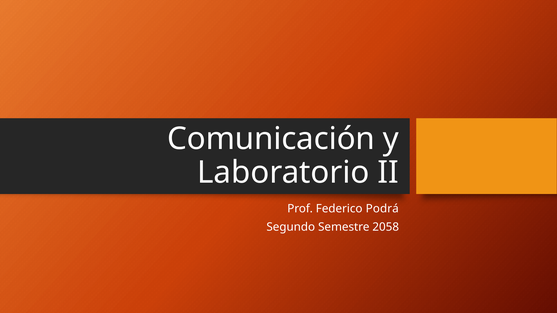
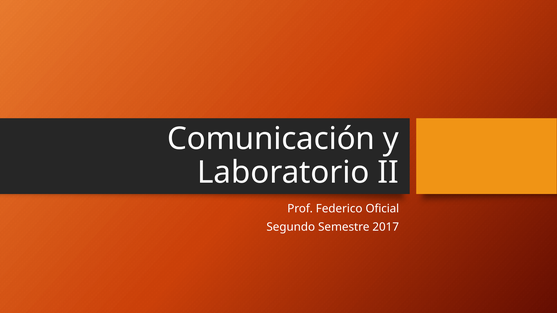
Podrá: Podrá -> Oficial (382, 209)
2058: 2058 -> 2017 (386, 227)
